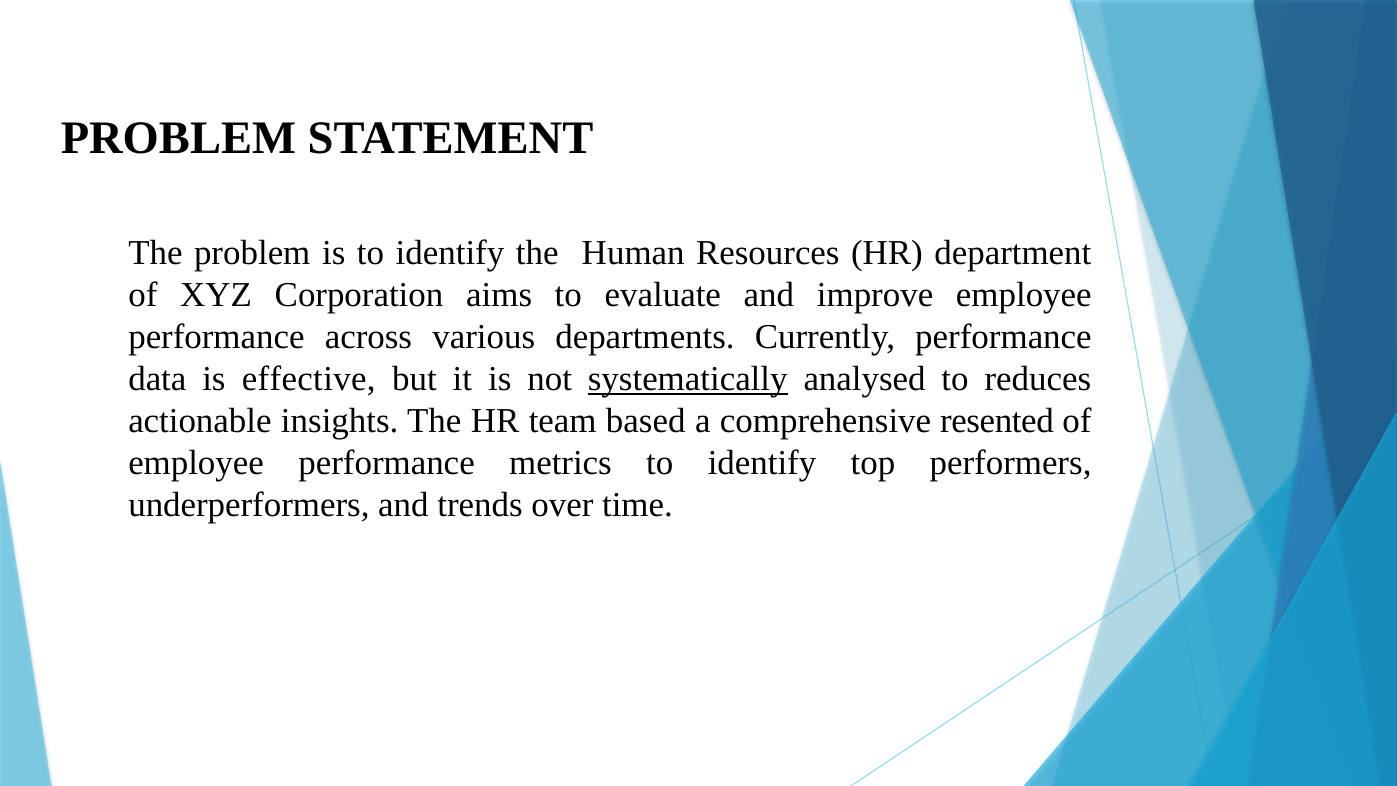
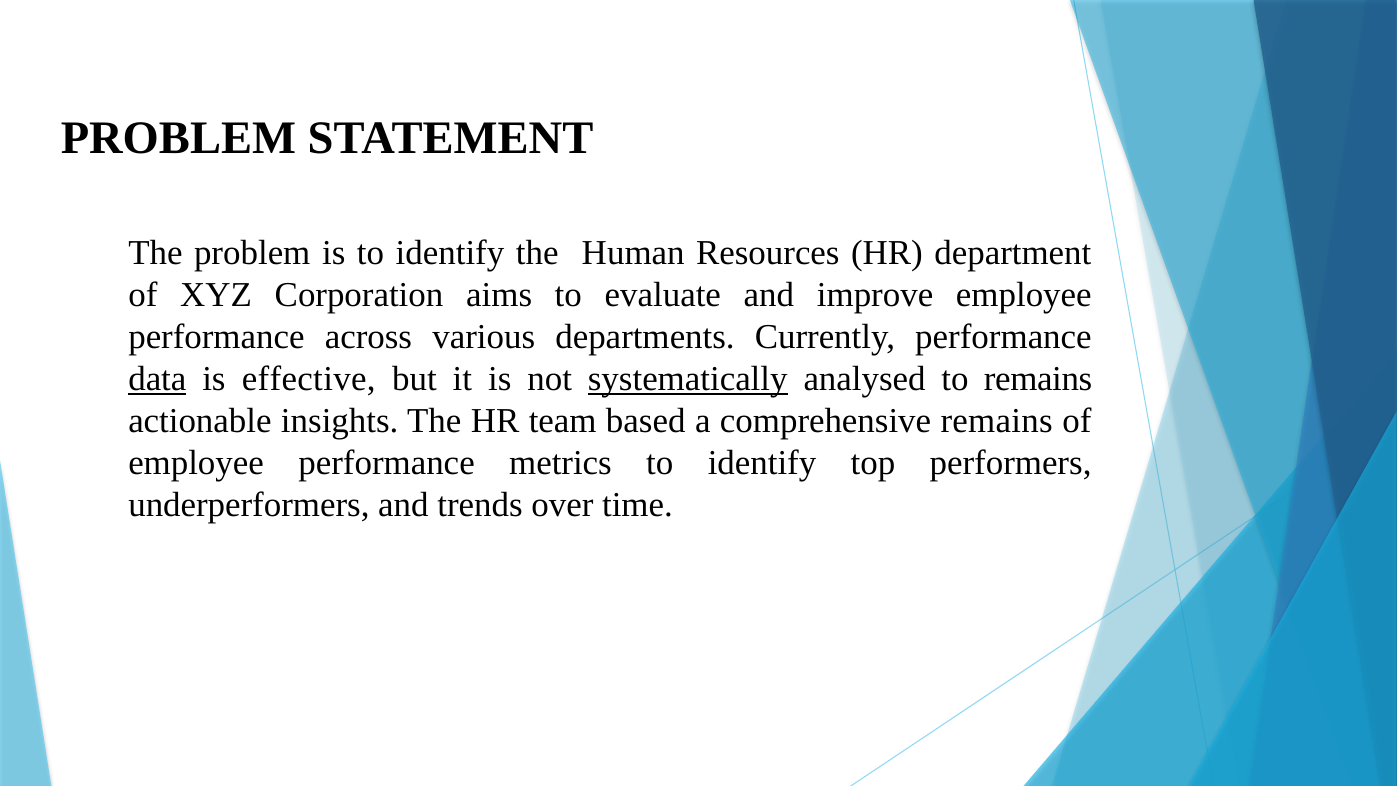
data underline: none -> present (157, 379)
to reduces: reduces -> remains (1038, 379)
comprehensive resented: resented -> remains (997, 421)
